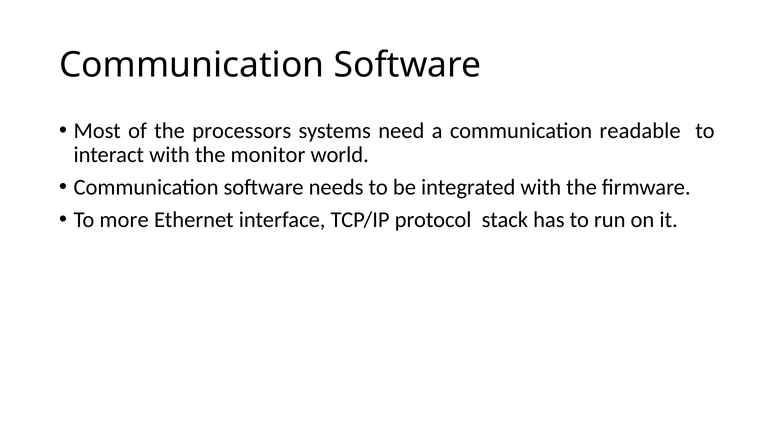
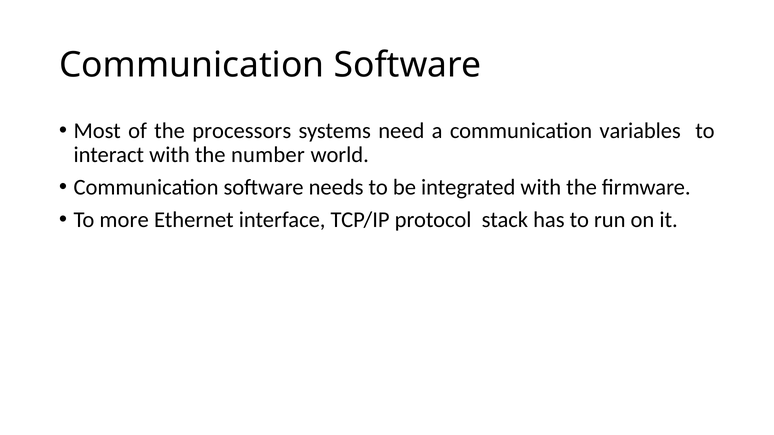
readable: readable -> variables (640, 131)
monitor: monitor -> number (268, 155)
